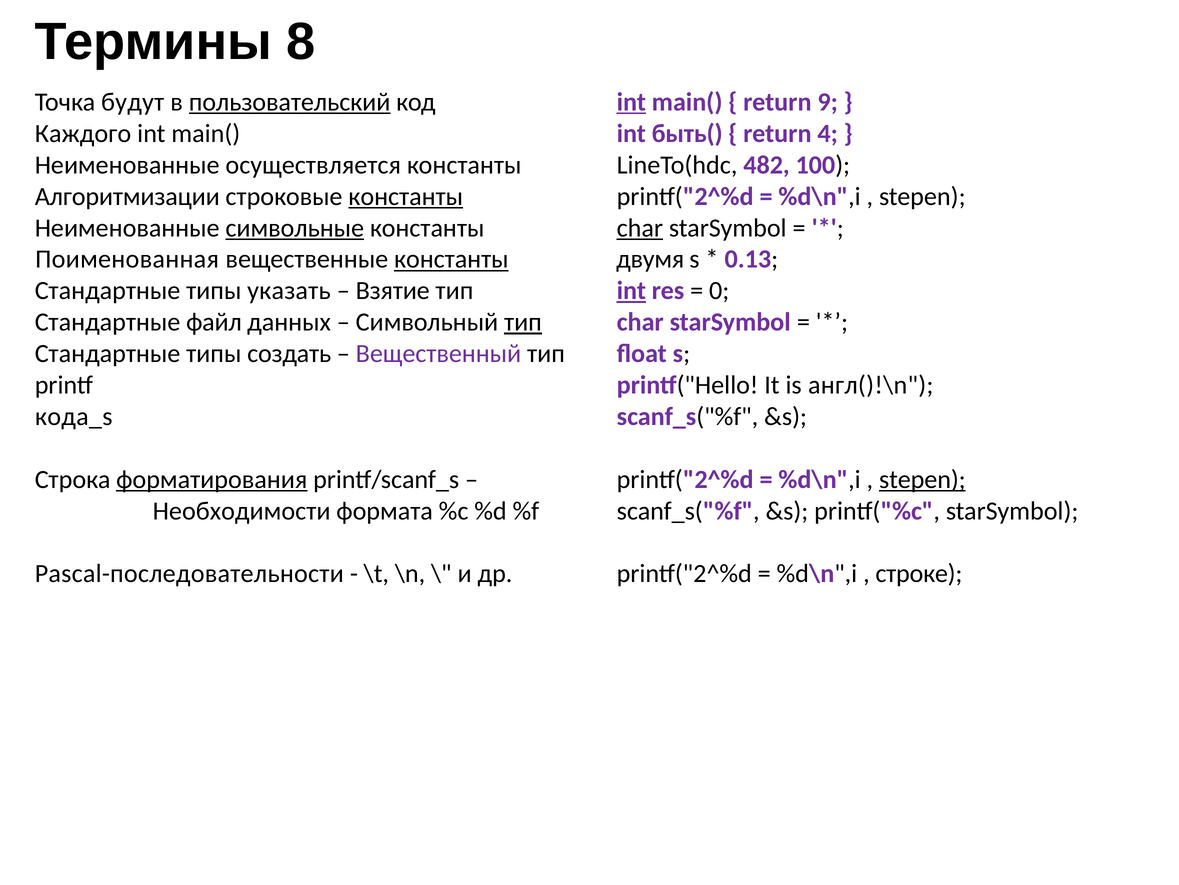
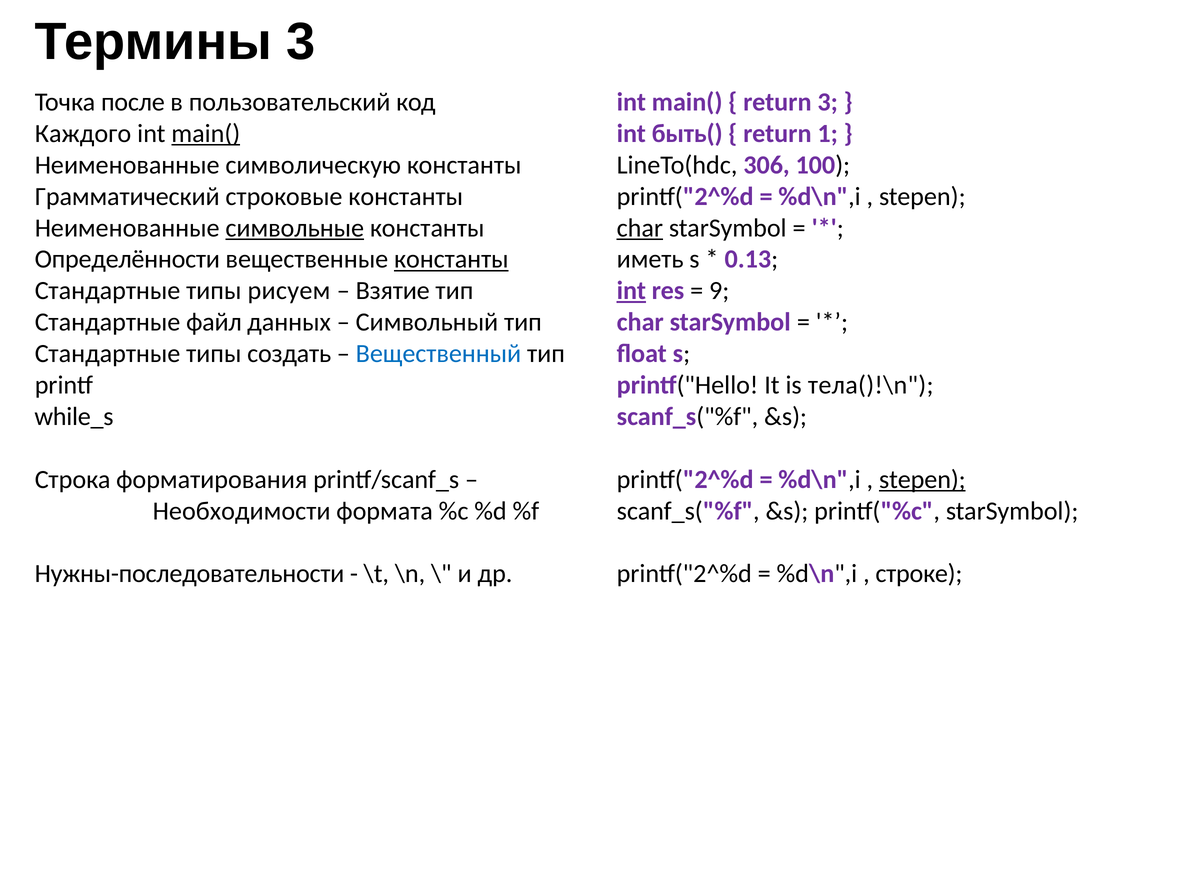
Термины 8: 8 -> 3 (301, 42)
будут: будут -> после (133, 102)
пользовательский underline: present -> none (290, 102)
int underline: present -> none (631, 102)
return 9: 9 -> 3 (828, 102)
main( underline: none -> present (206, 133)
4: 4 -> 1 (828, 133)
осуществляется: осуществляется -> символическую (313, 165)
482: 482 -> 306 (767, 165)
Алгоритмизации: Алгоритмизации -> Грамматический (127, 196)
константы underline: present -> none (406, 196)
Поименованная: Поименованная -> Определённости (127, 259)
двумя: двумя -> иметь (650, 259)
указать: указать -> рисуем (289, 291)
0: 0 -> 9 (719, 291)
тип underline: present -> none (523, 322)
Вещественный colour: purple -> blue (438, 353)
англ()!\n: англ()!\n -> тела()!\n (871, 385)
кода_s: кода_s -> while_s (74, 416)
форматирования underline: present -> none (212, 479)
Pascal-последовательности: Pascal-последовательности -> Нужны-последовательности (190, 573)
